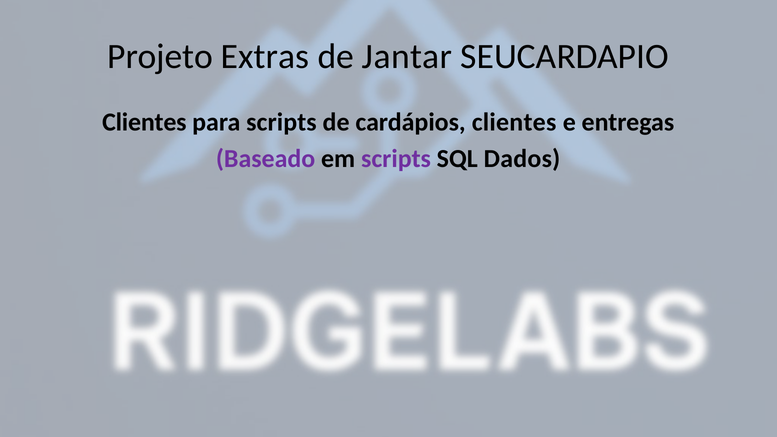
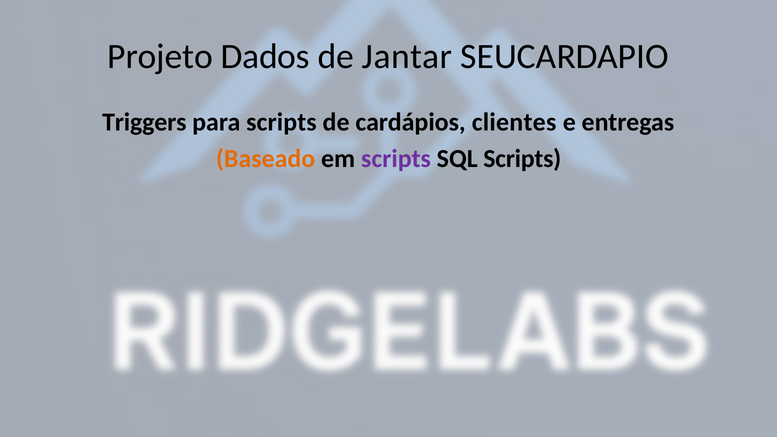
Extras: Extras -> Dados (265, 56)
Clientes: Clientes -> Triggers (144, 122)
Baseado colour: purple -> orange (266, 159)
SQL Dados: Dados -> Scripts (522, 159)
